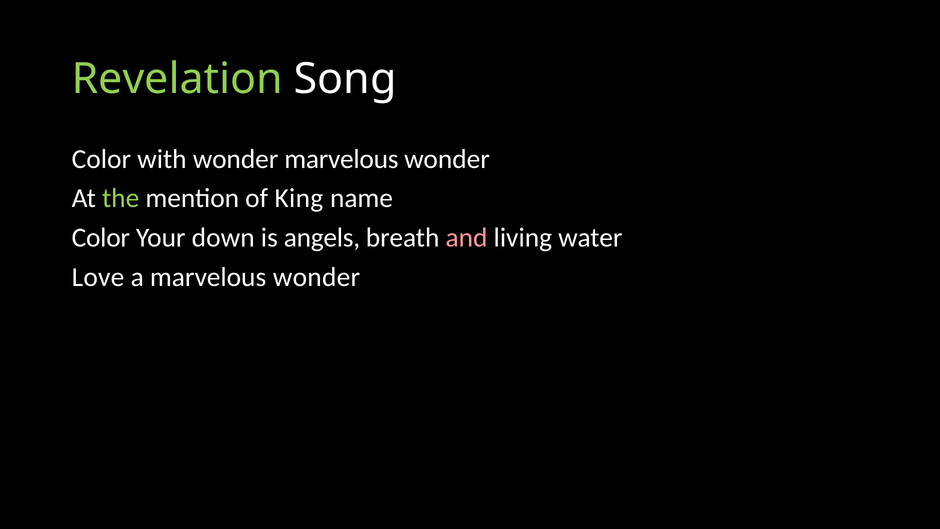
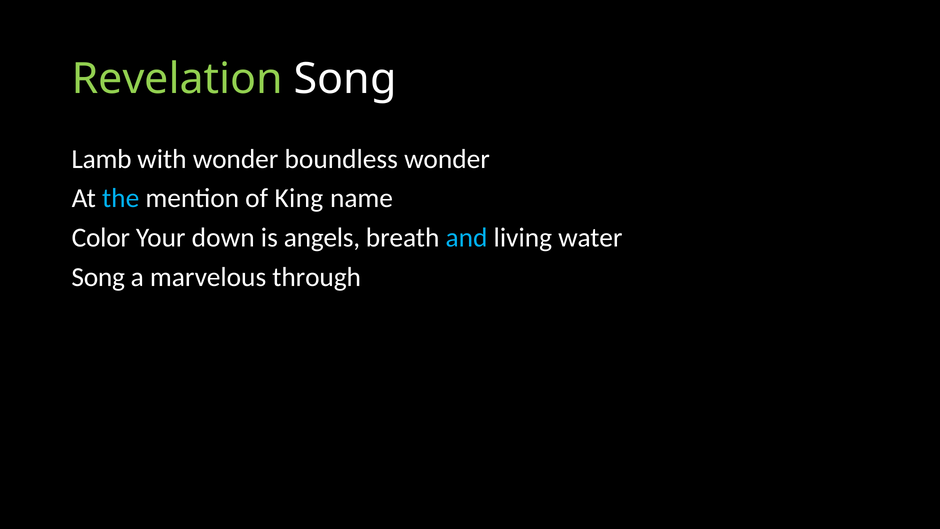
Color: Color -> Lamb (102, 159)
wonder marvelous: marvelous -> boundless (341, 159)
the colour: light green -> light blue (121, 198)
and colour: pink -> light blue (467, 238)
Love: Love -> Song (98, 277)
a marvelous wonder: wonder -> through (317, 277)
